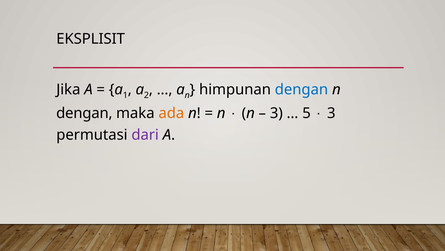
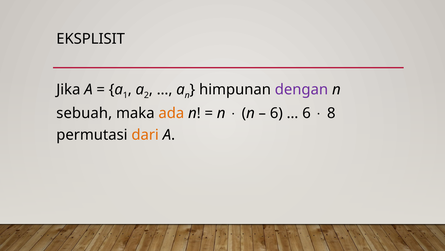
dengan colour: blue -> purple (301, 89)
dengan: dengan -> sebuah (84, 113)
3: 3 -> 6 (276, 113)
5: 5 -> 6 (307, 113)
3: 3 -> 8 (331, 113)
dari colour: purple -> orange (145, 134)
